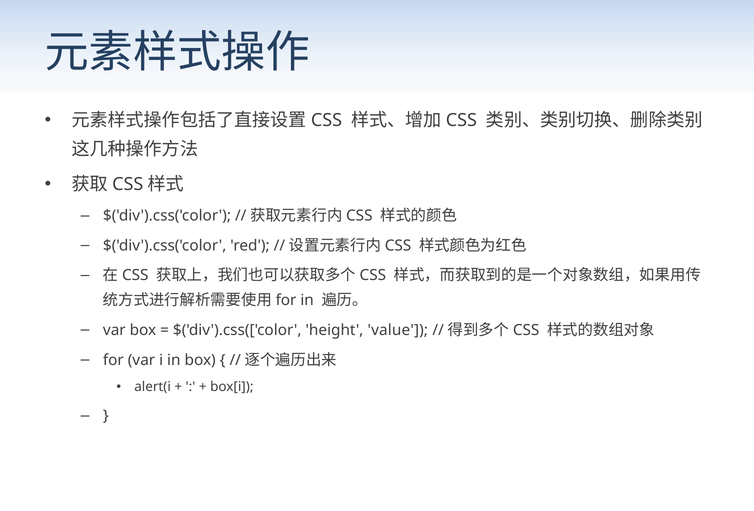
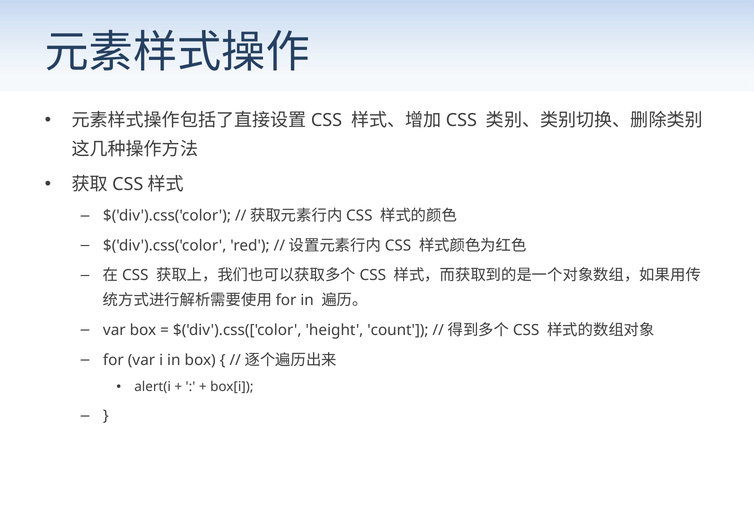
value: value -> count (398, 330)
